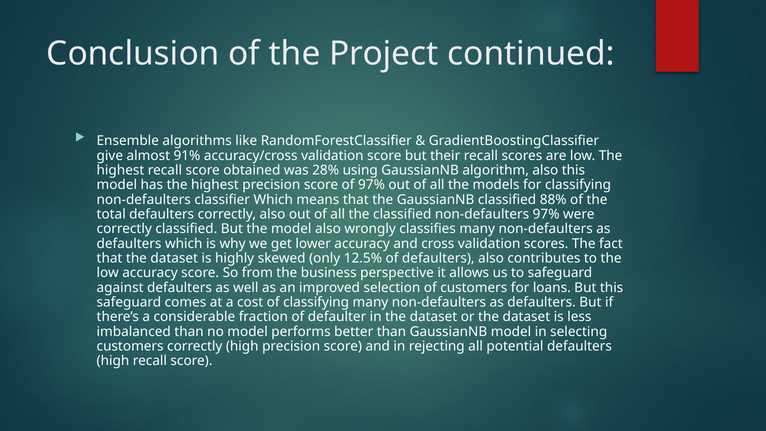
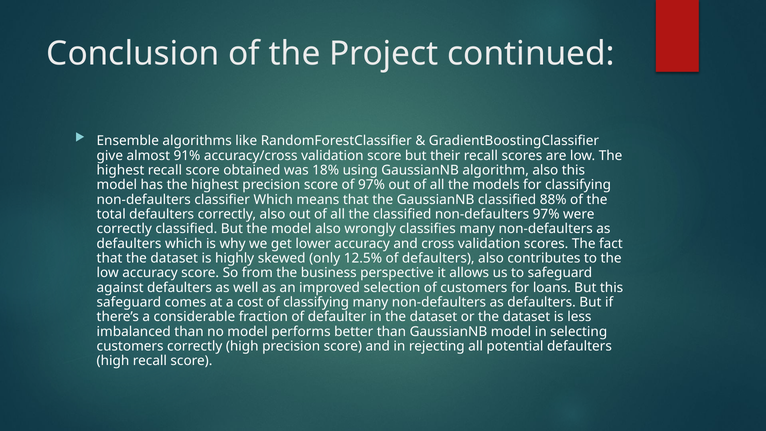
28%: 28% -> 18% (326, 170)
